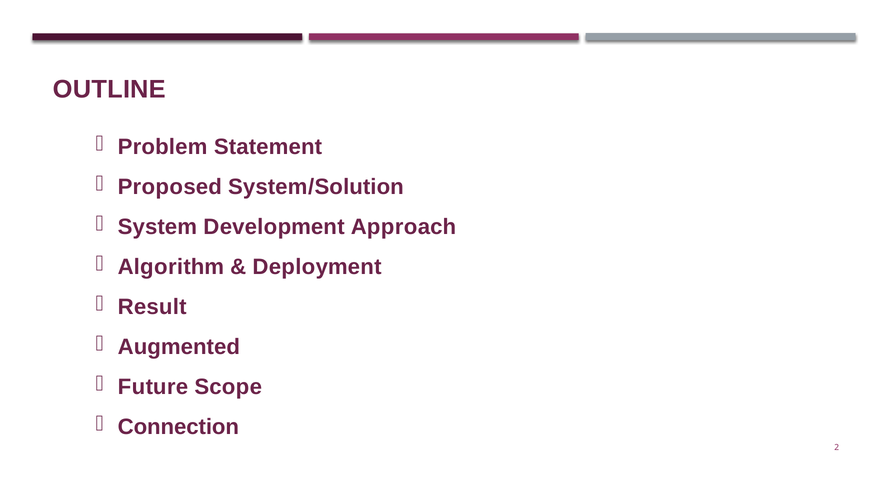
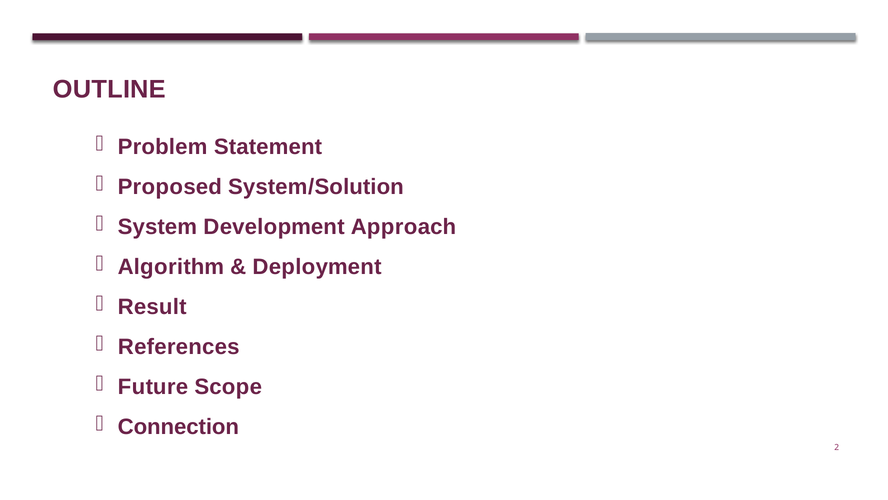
Augmented: Augmented -> References (179, 347)
